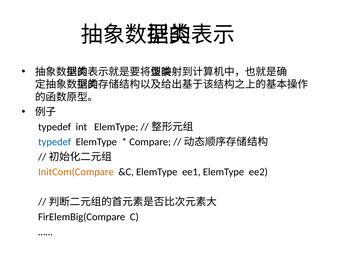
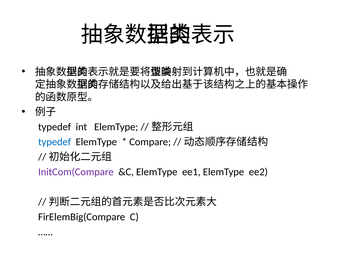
InitCom(Compare colour: orange -> purple (76, 172)
